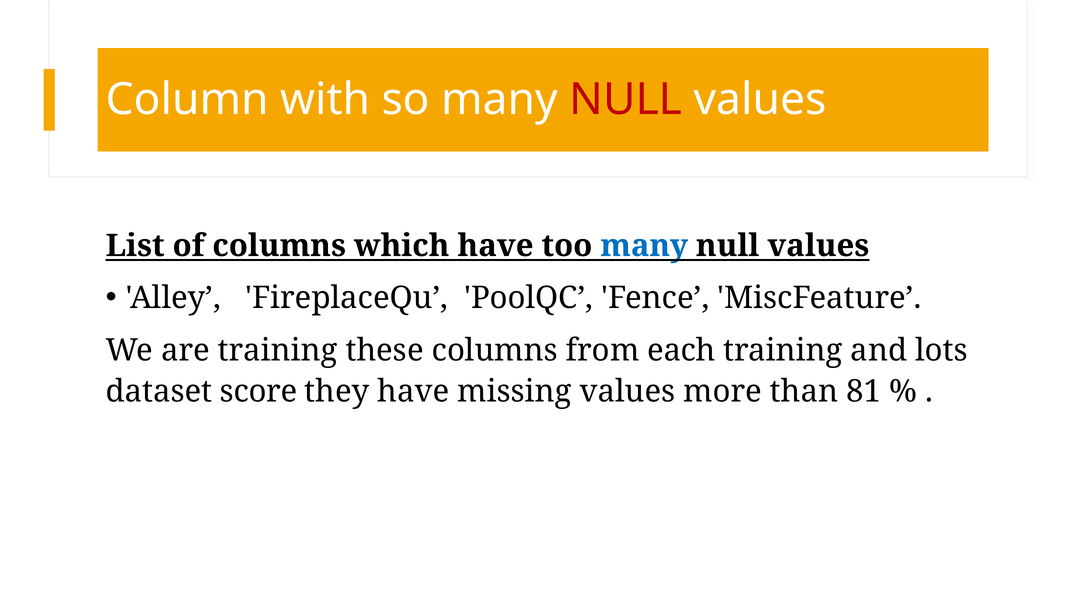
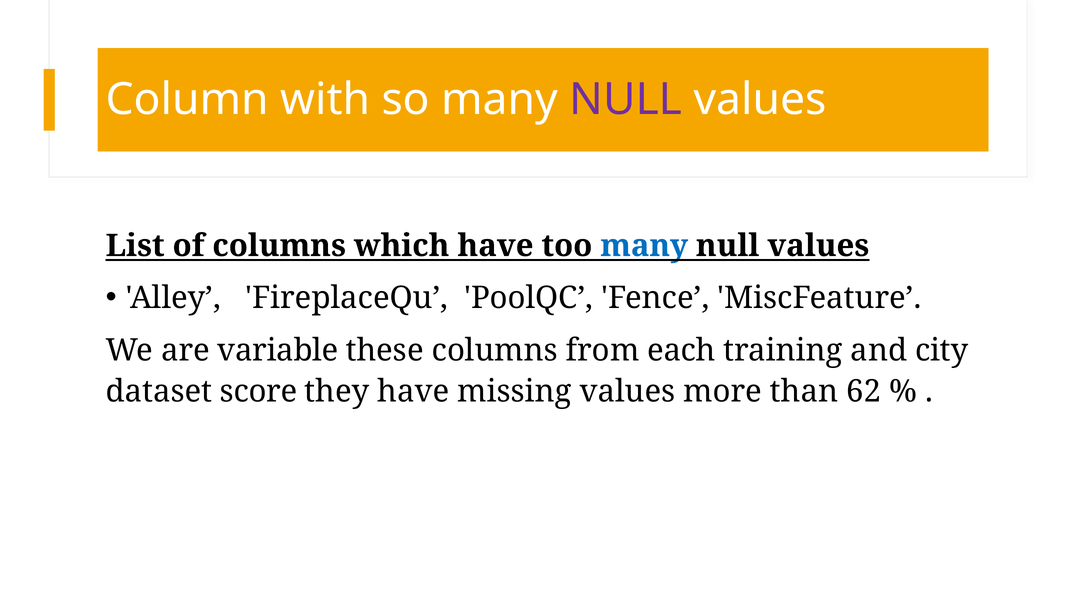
NULL colour: red -> purple (626, 99)
are training: training -> variable (278, 350)
lots: lots -> city (942, 350)
81: 81 -> 62 (864, 391)
